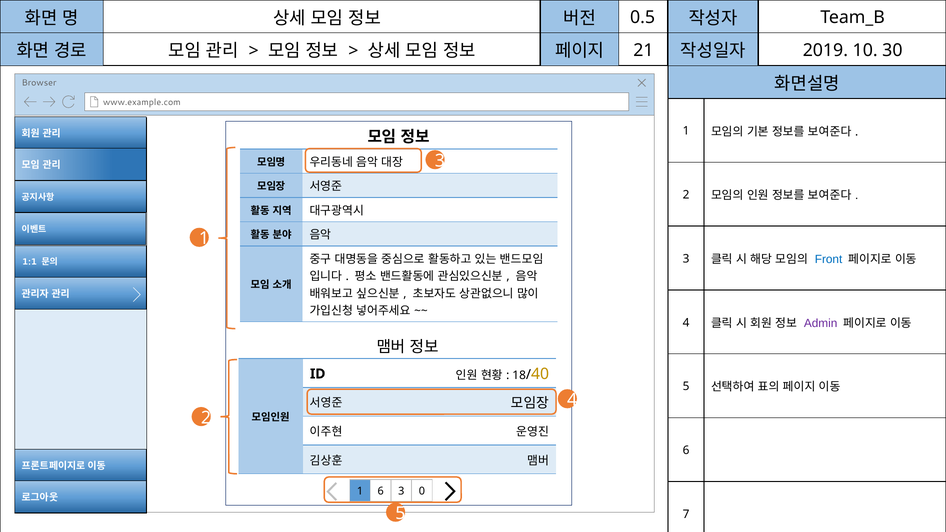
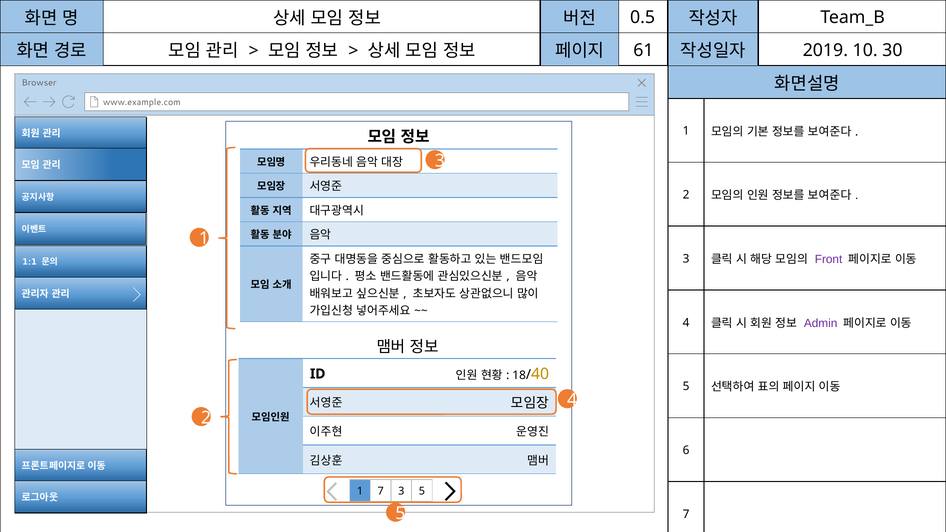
21: 21 -> 61 (643, 50)
Front colour: blue -> purple (829, 259)
1 6: 6 -> 7 (381, 491)
3 0: 0 -> 5 (422, 491)
